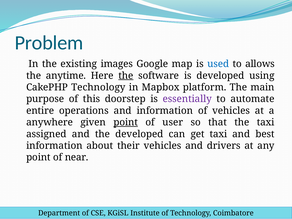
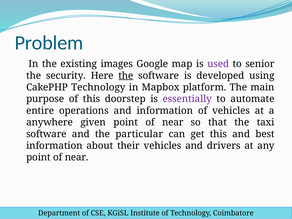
used colour: blue -> purple (218, 64)
allows: allows -> senior (260, 64)
anytime: anytime -> security (66, 76)
point underline: present -> none (126, 122)
user: user -> near (173, 122)
assigned: assigned -> software (46, 134)
the developed: developed -> particular (139, 134)
get taxi: taxi -> this (218, 134)
